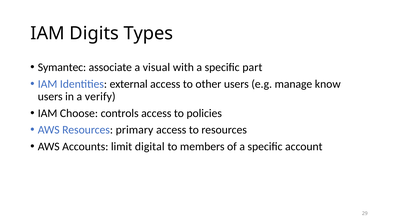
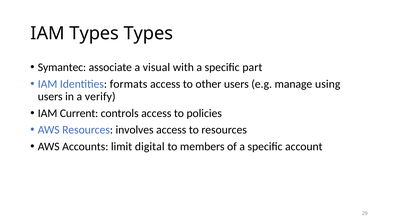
IAM Digits: Digits -> Types (94, 33)
external: external -> formats (129, 84)
know: know -> using (328, 84)
Choose: Choose -> Current (79, 113)
primary: primary -> involves (135, 130)
